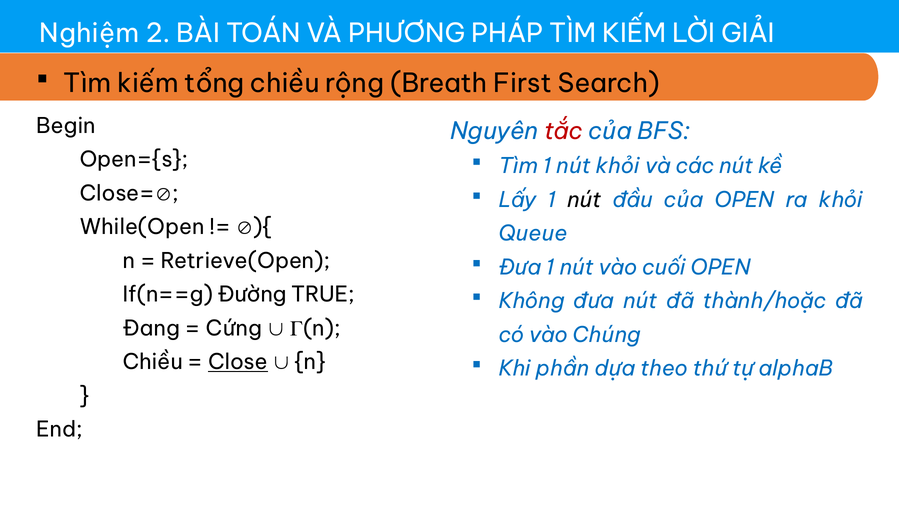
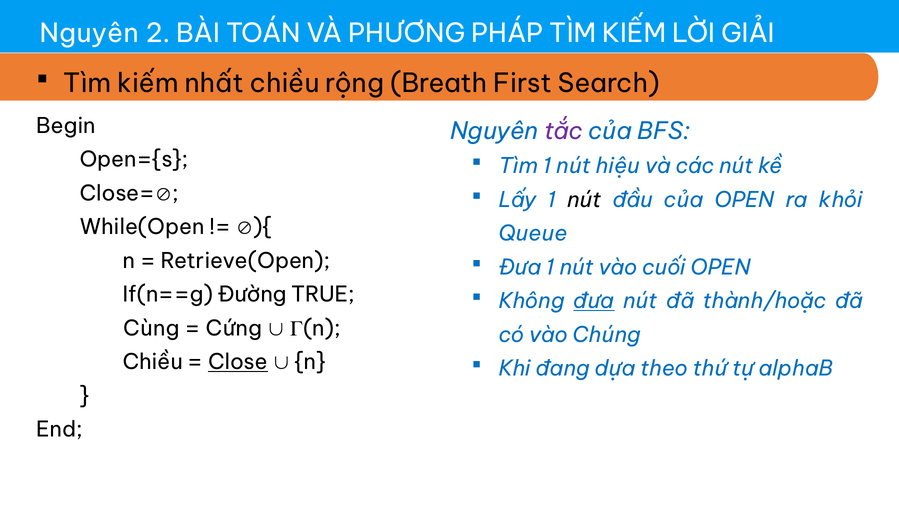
Nghiệm: Nghiệm -> Nguyên (89, 33)
tổng: tổng -> nhất (214, 84)
tắc colour: red -> purple (563, 131)
nút khỏi: khỏi -> hiệu (618, 166)
đưa underline: none -> present (594, 301)
Đang: Đang -> Cùng (151, 328)
phần: phần -> đang (563, 368)
